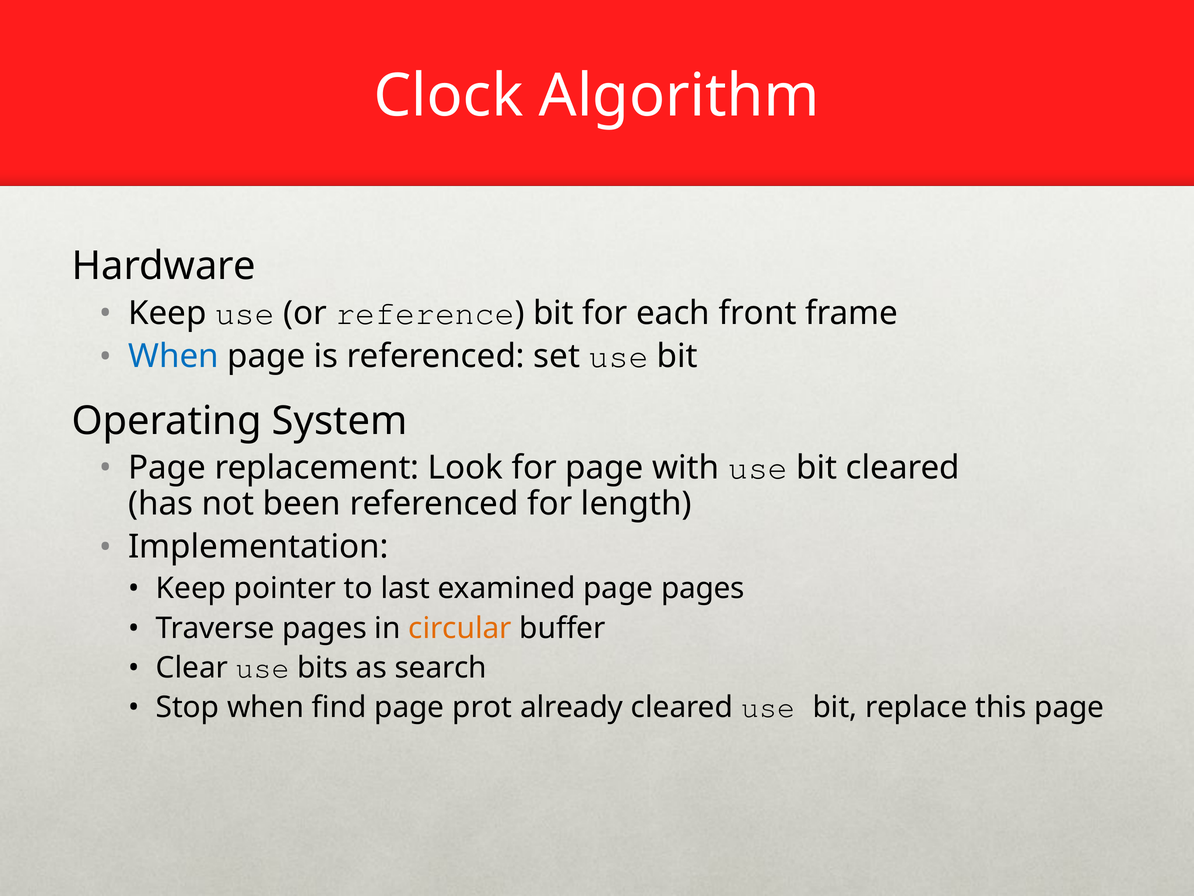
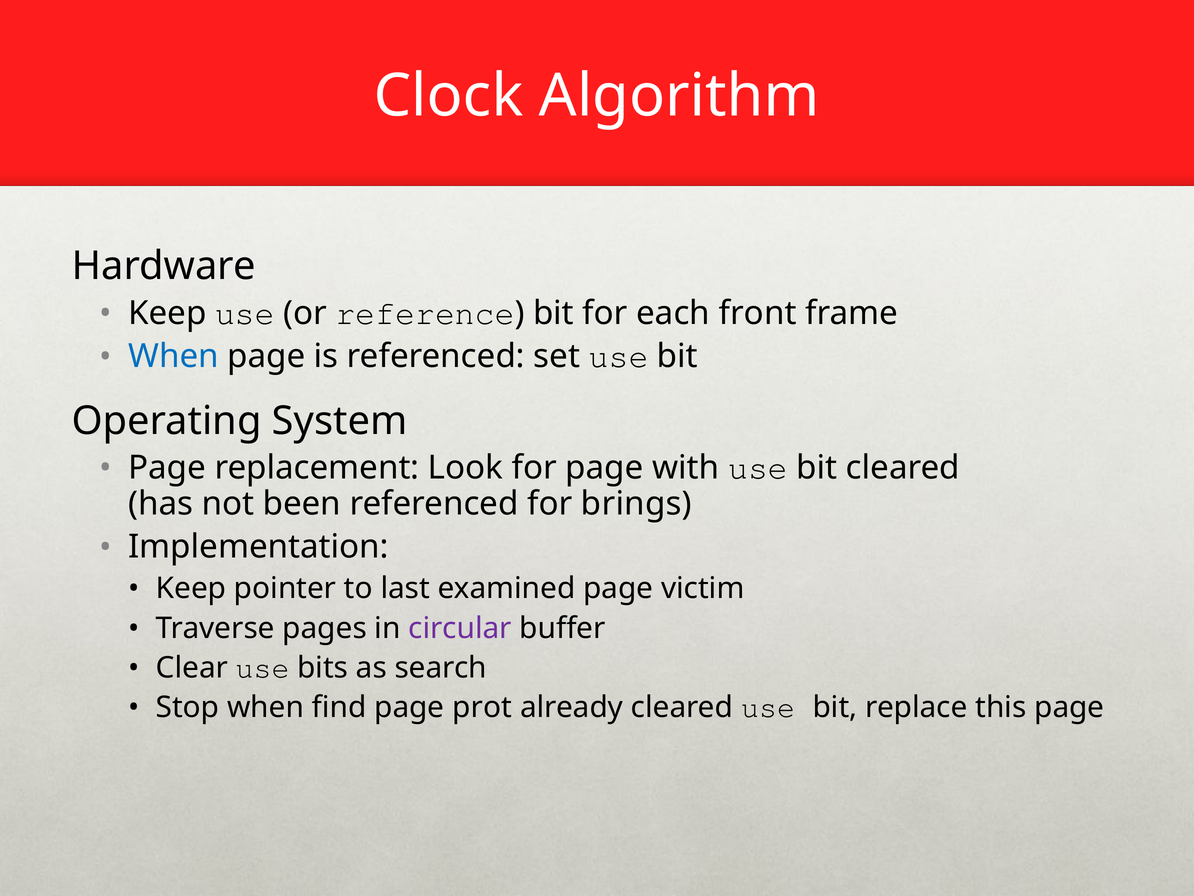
length: length -> brings (636, 503)
page pages: pages -> victim (703, 588)
circular colour: orange -> purple (460, 628)
